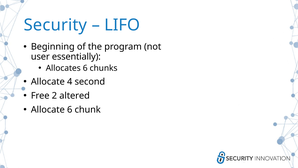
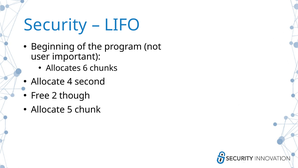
essentially: essentially -> important (76, 56)
altered: altered -> though (75, 95)
Allocate 6: 6 -> 5 (70, 109)
